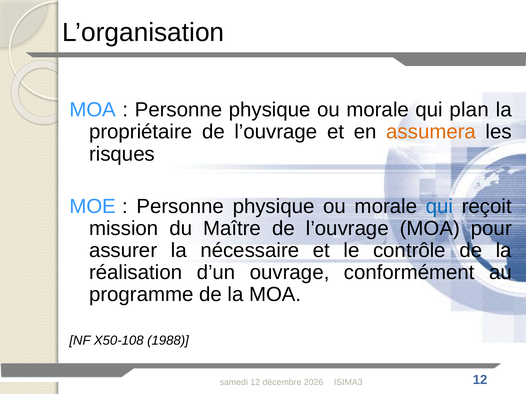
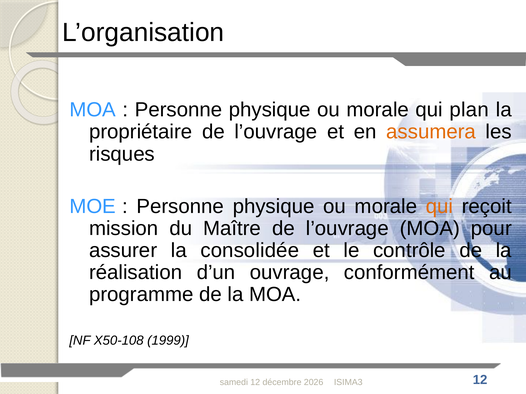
qui colour: blue -> orange (439, 207)
nécessaire: nécessaire -> consolidée (250, 251)
1988: 1988 -> 1999 (168, 341)
